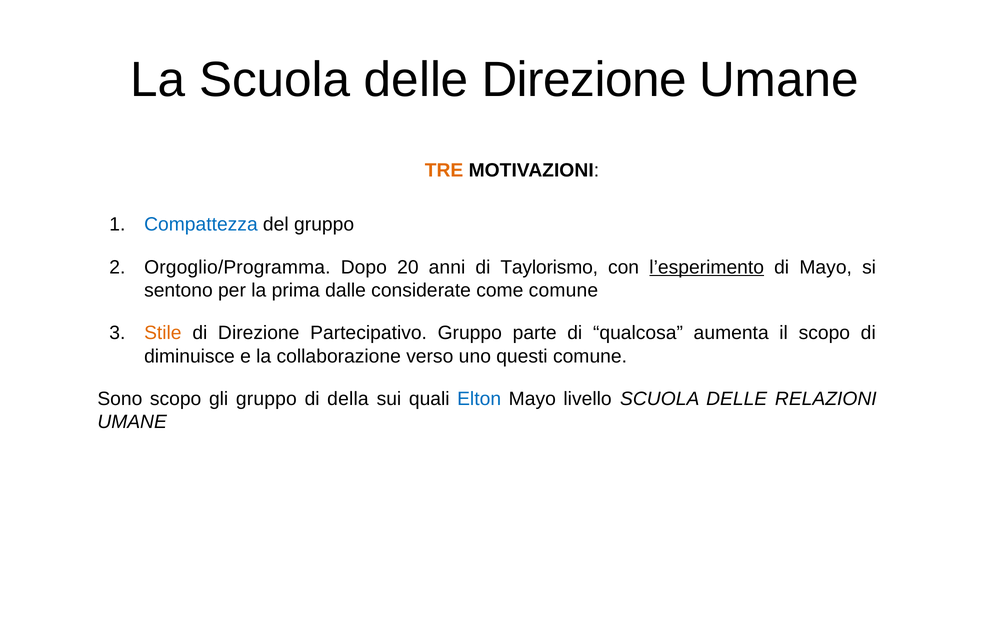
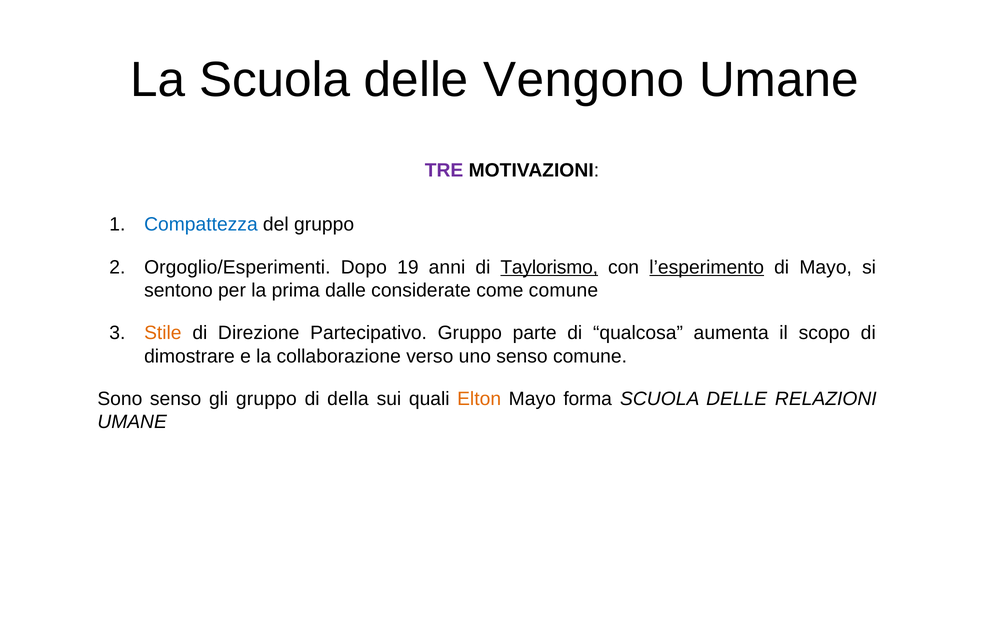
delle Direzione: Direzione -> Vengono (584, 80)
TRE colour: orange -> purple (444, 170)
Orgoglio/Programma: Orgoglio/Programma -> Orgoglio/Esperimenti (237, 267)
20: 20 -> 19 (408, 267)
Taylorismo underline: none -> present (549, 267)
diminuisce: diminuisce -> dimostrare (189, 356)
uno questi: questi -> senso (522, 356)
Sono scopo: scopo -> senso (176, 399)
Elton colour: blue -> orange (479, 399)
livello: livello -> forma (588, 399)
